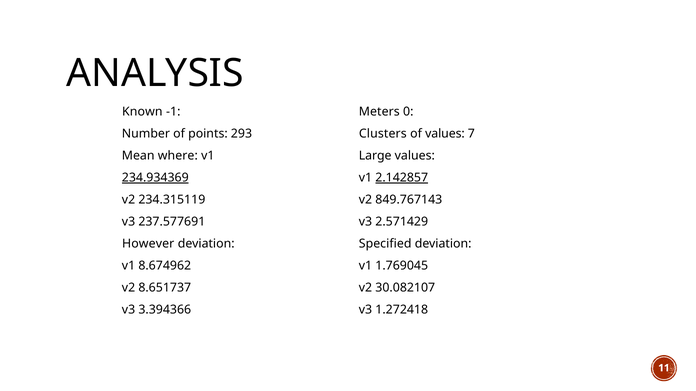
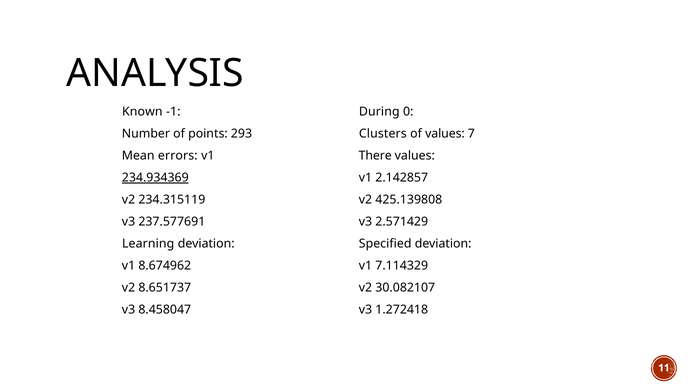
Meters: Meters -> During (379, 112)
where: where -> errors (178, 156)
Large: Large -> There (375, 156)
2.142857 underline: present -> none (402, 178)
849.767143: 849.767143 -> 425.139808 (409, 200)
However: However -> Learning (148, 244)
1.769045: 1.769045 -> 7.114329 (402, 266)
3.394366: 3.394366 -> 8.458047 (165, 310)
